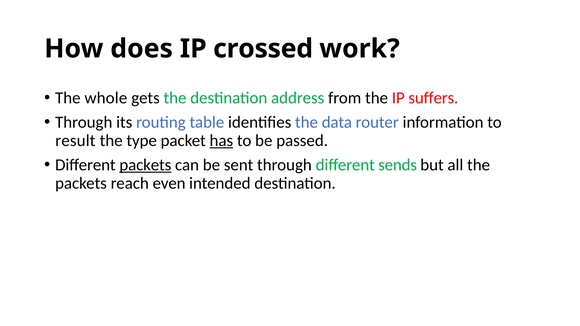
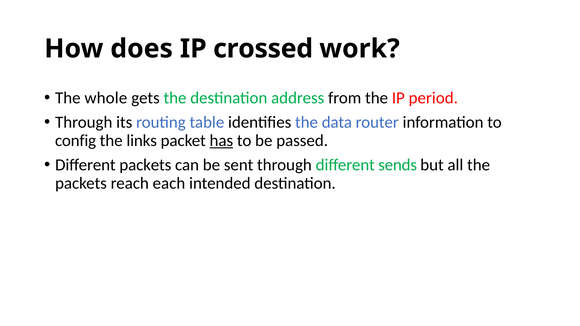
suffers: suffers -> period (433, 98)
result: result -> config (76, 141)
type: type -> links (142, 141)
packets underline: present -> none (145, 165)
even: even -> each (169, 183)
